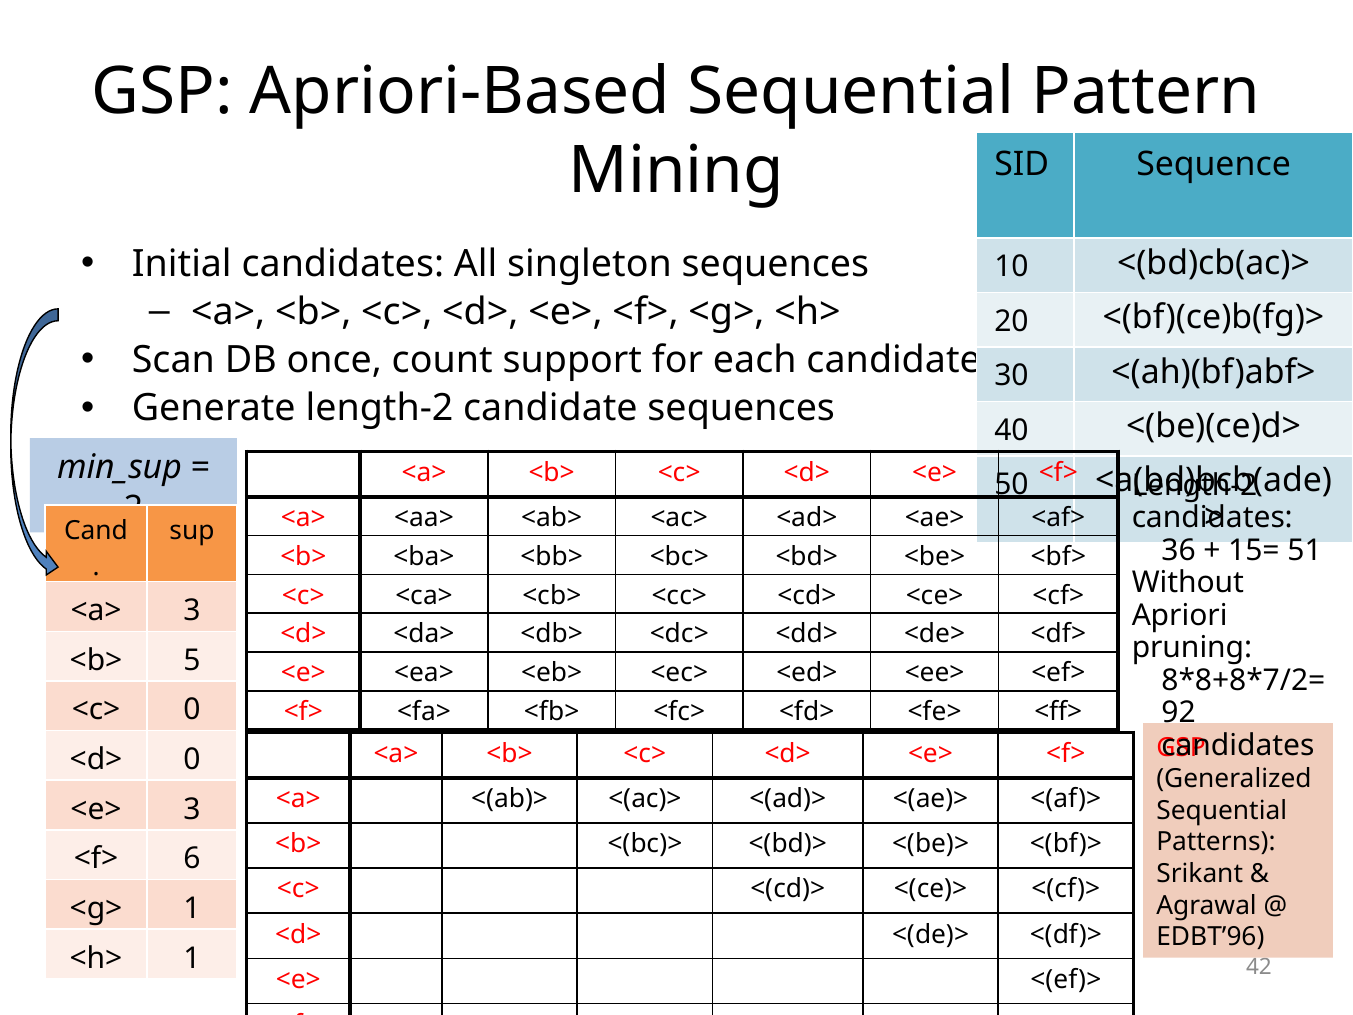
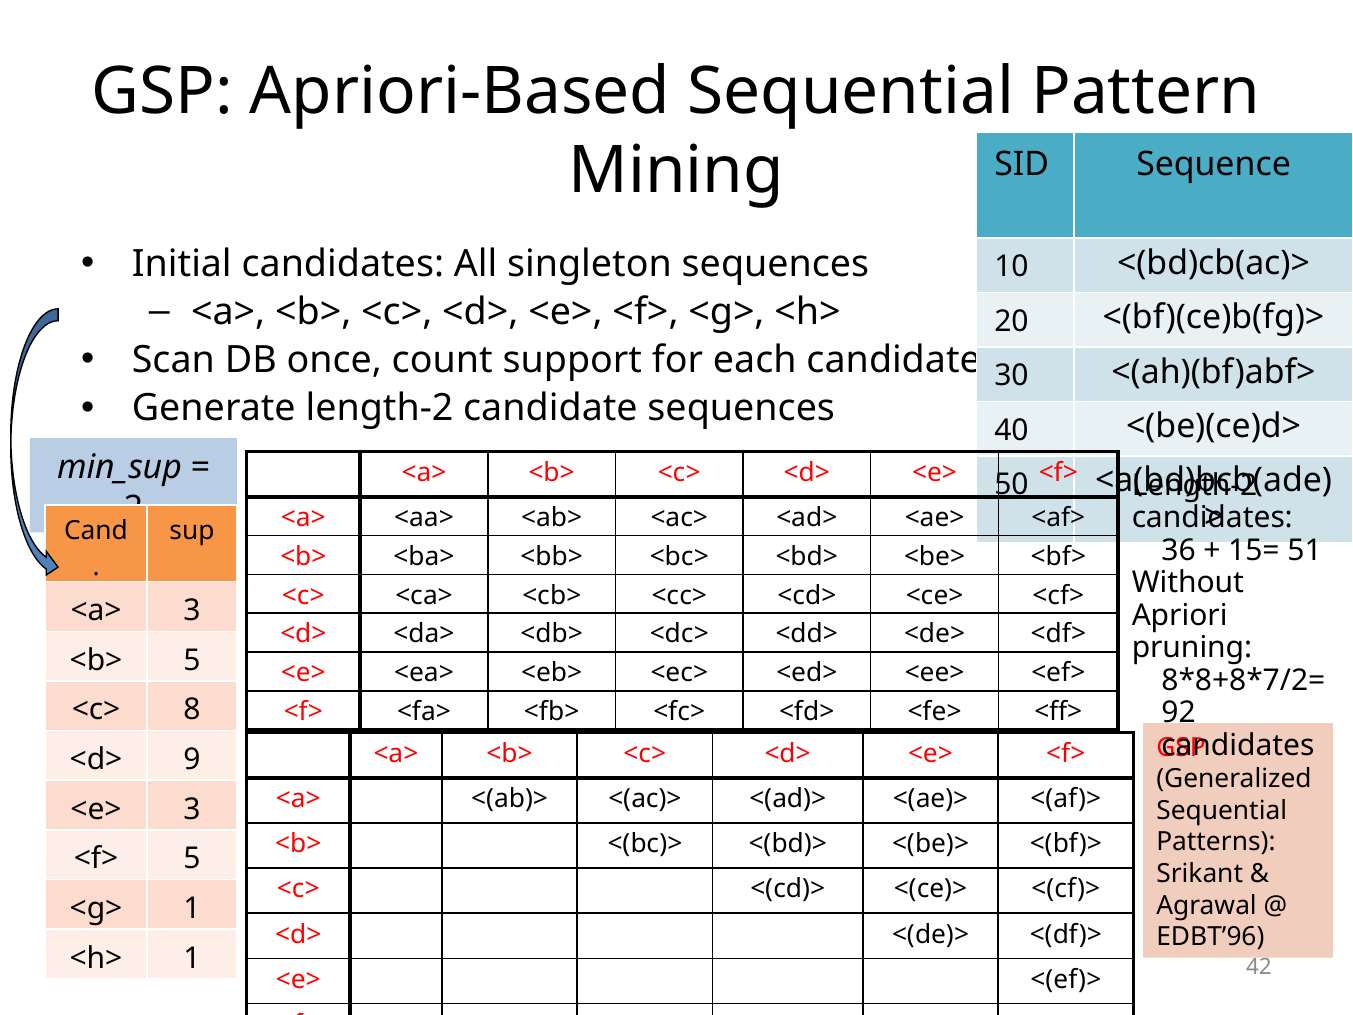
<c> 0: 0 -> 8 (192, 710)
<d> 0: 0 -> 9 (192, 759)
<f> 6: 6 -> 5 (192, 859)
